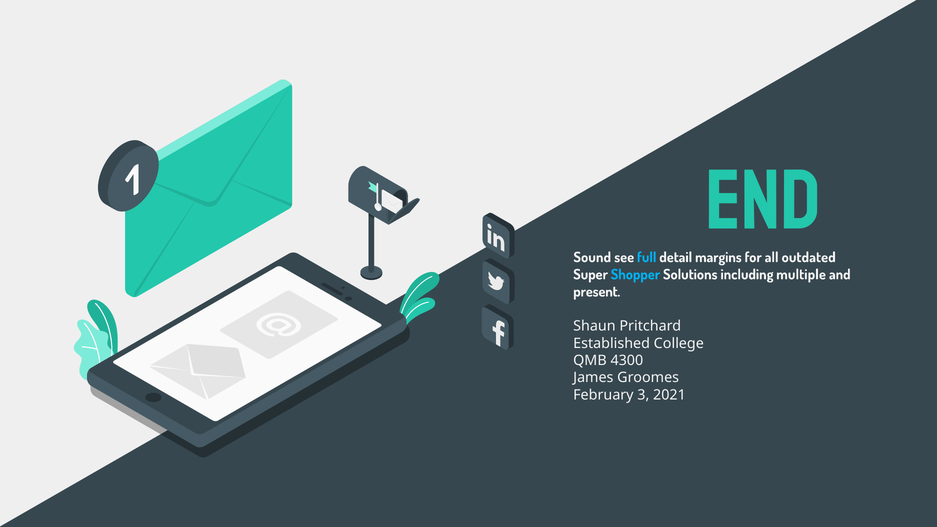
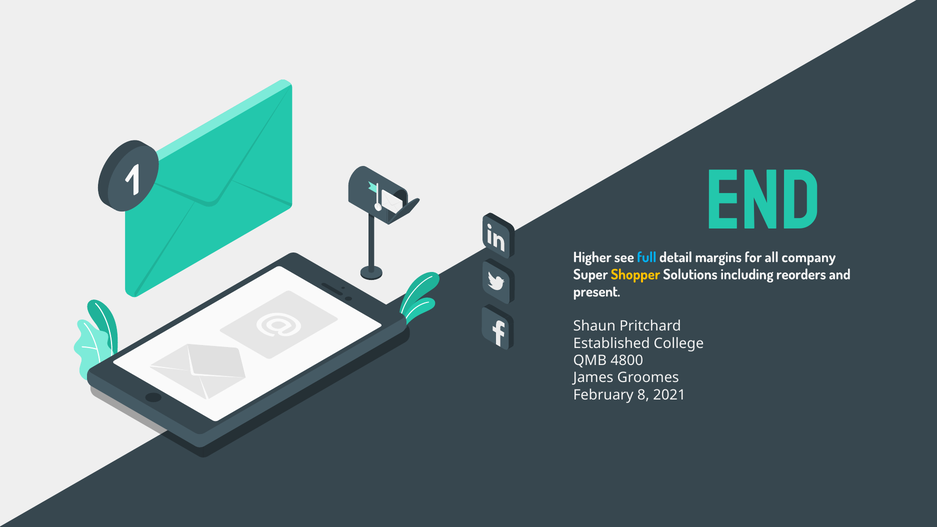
Sound: Sound -> Higher (592, 257)
outdated: outdated -> company (809, 257)
Shopper colour: light blue -> yellow (635, 275)
multiple: multiple -> reorders (801, 275)
4300: 4300 -> 4800 (627, 361)
3: 3 -> 8 (643, 395)
